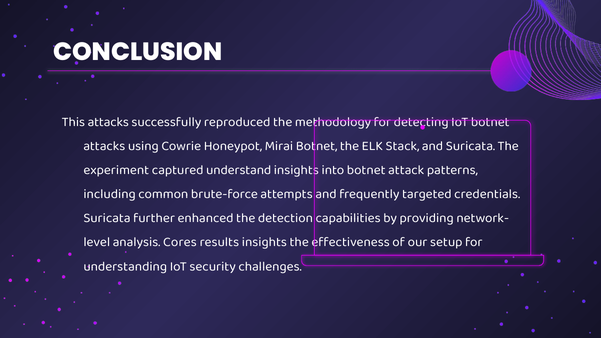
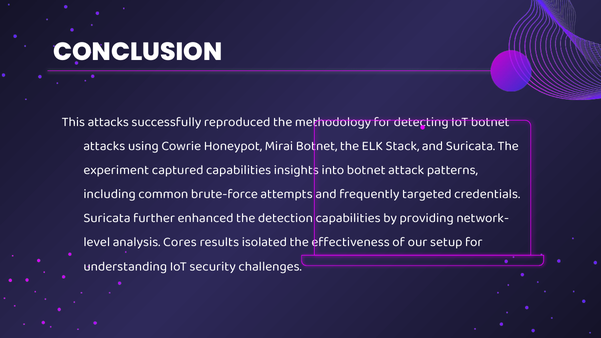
captured understand: understand -> capabilities (239, 170)
results insights: insights -> isolated (264, 242)
